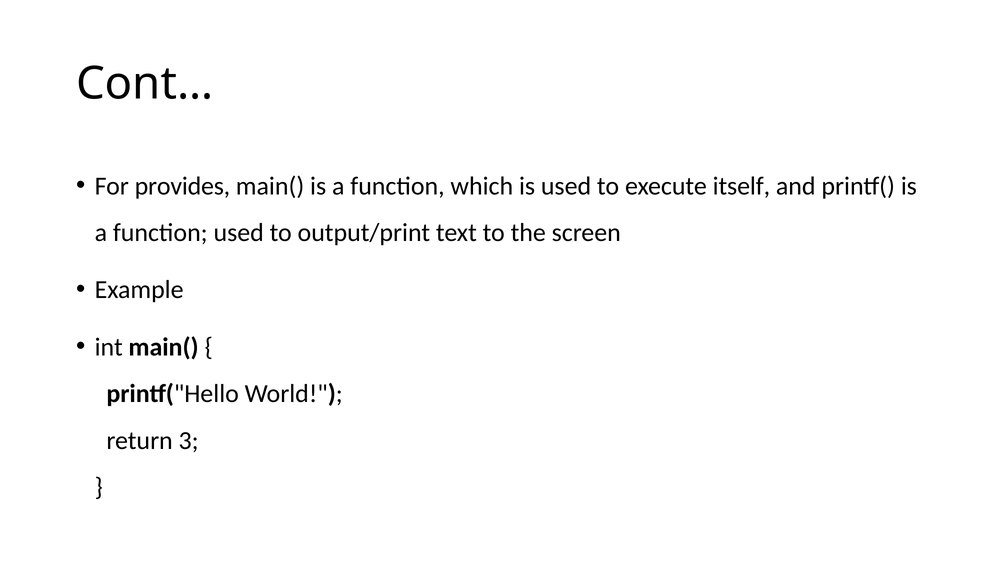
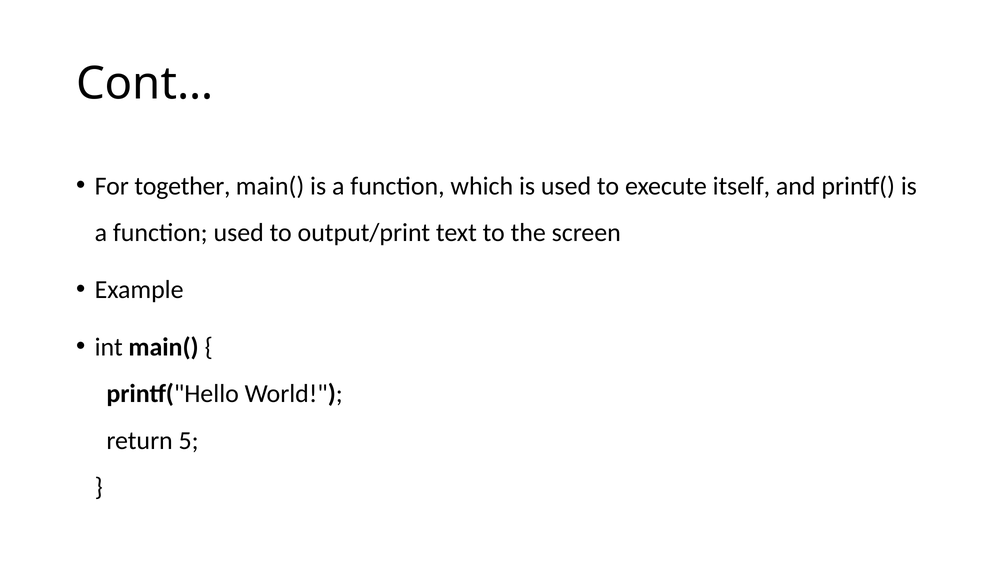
provides: provides -> together (182, 186)
3: 3 -> 5 (189, 440)
